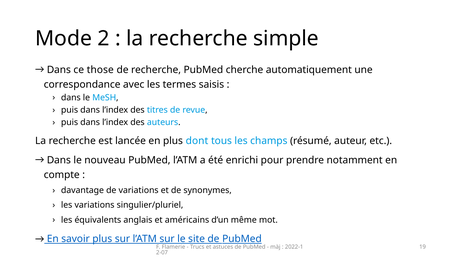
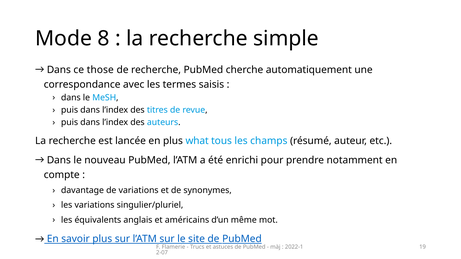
2: 2 -> 8 (104, 39)
dont: dont -> what (197, 141)
